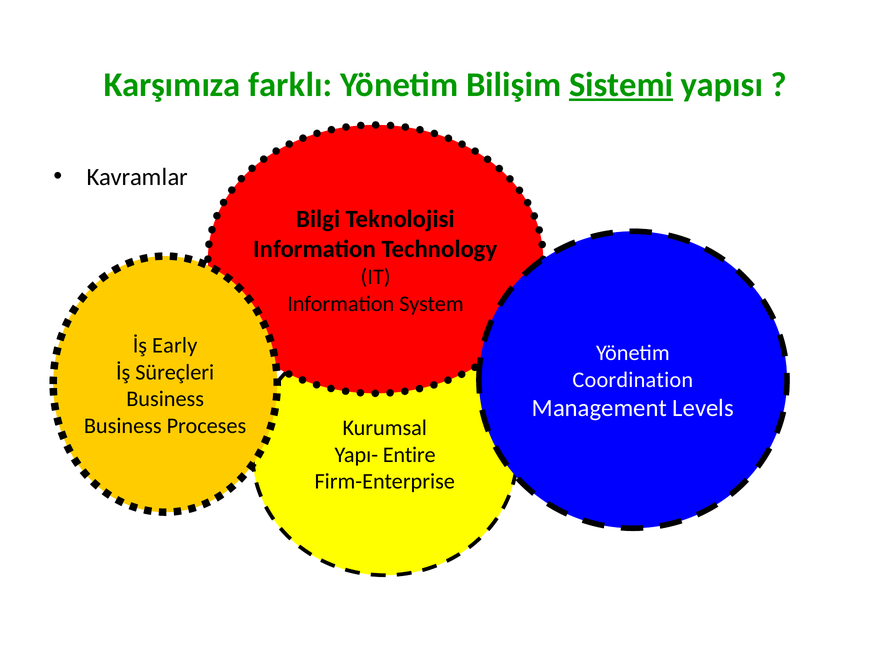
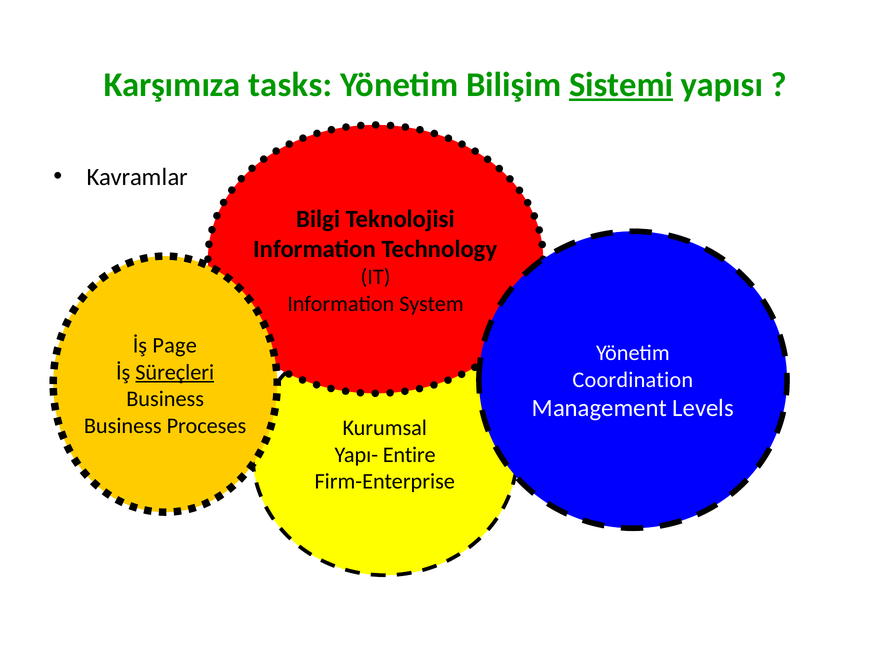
farklı: farklı -> tasks (290, 85)
Early: Early -> Page (175, 346)
Süreçleri underline: none -> present (175, 372)
